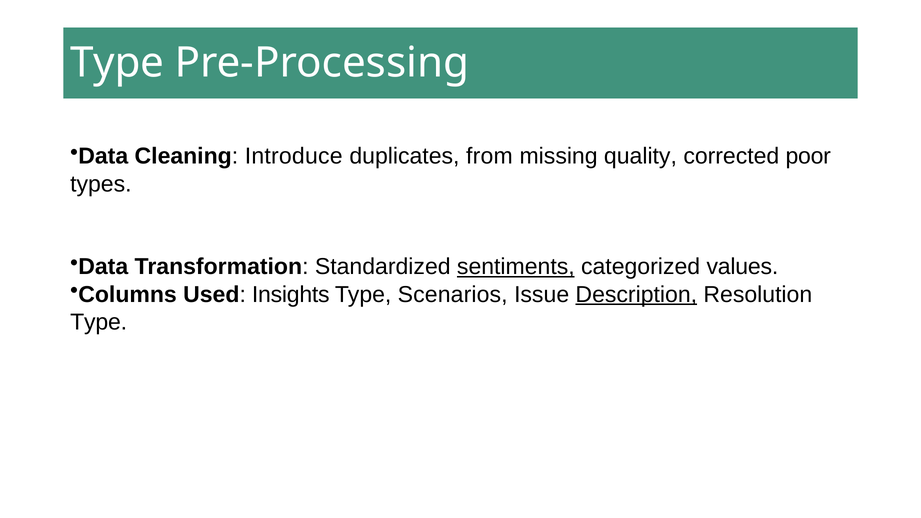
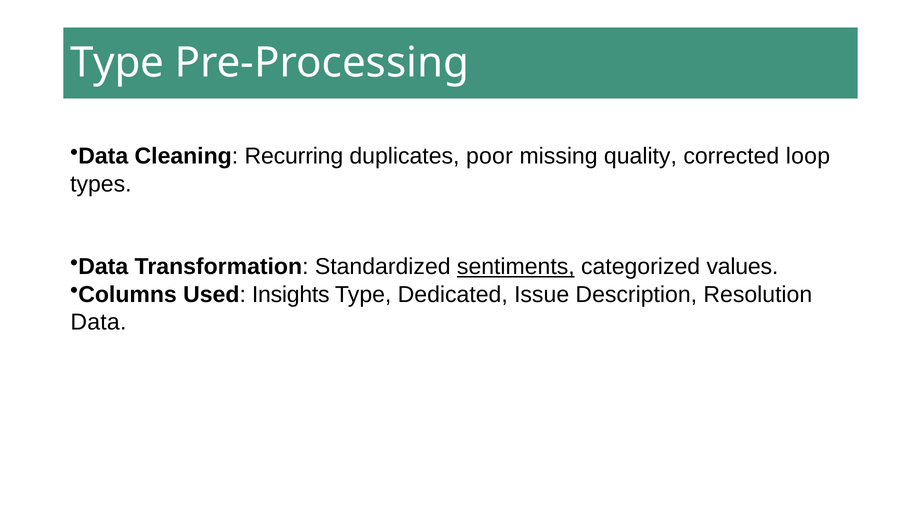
Introduce: Introduce -> Recurring (294, 156)
from: from -> poor (489, 156)
poor: poor -> loop (808, 156)
Scenarios: Scenarios -> Dedicated (453, 294)
Description underline: present -> none (636, 294)
Type: Type -> Data (98, 322)
